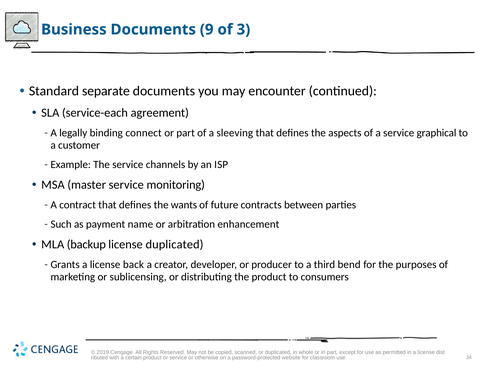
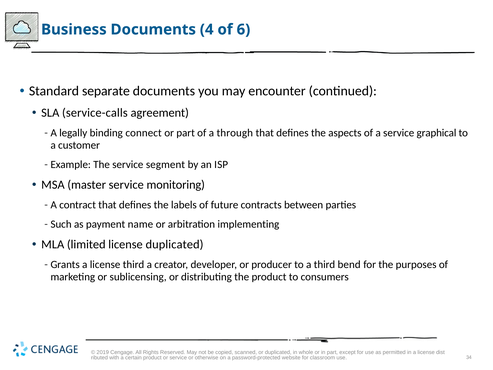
9: 9 -> 4 (207, 30)
3: 3 -> 6 (243, 30)
service-each: service-each -> service-calls (95, 113)
sleeving: sleeving -> through (235, 133)
channels: channels -> segment (165, 165)
wants: wants -> labels (184, 205)
enhancement: enhancement -> implementing (248, 224)
backup: backup -> limited (86, 244)
license back: back -> third (134, 264)
